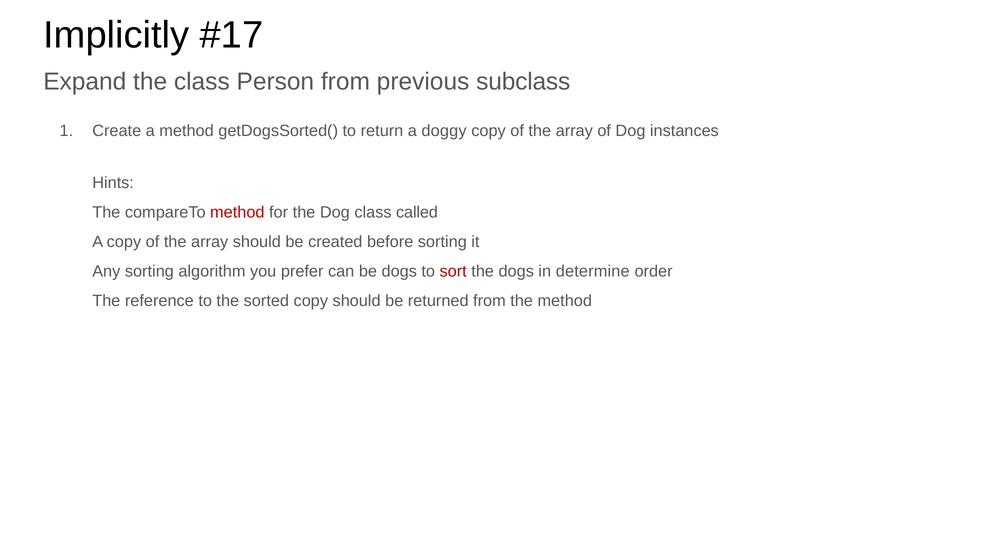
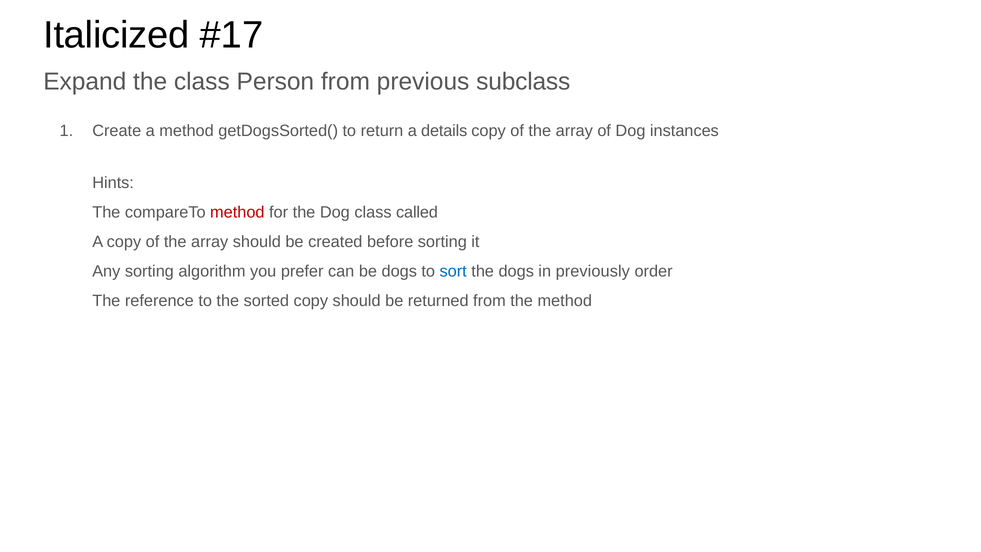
Implicitly: Implicitly -> Italicized (116, 35)
doggy: doggy -> details (444, 131)
sort colour: red -> blue (453, 271)
determine: determine -> previously (593, 271)
